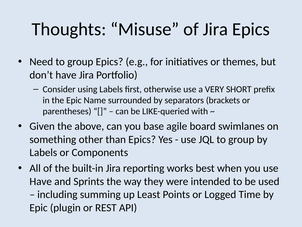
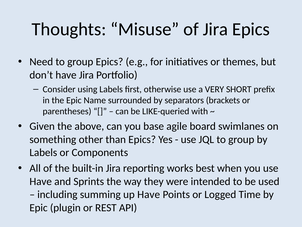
up Least: Least -> Have (149, 194)
